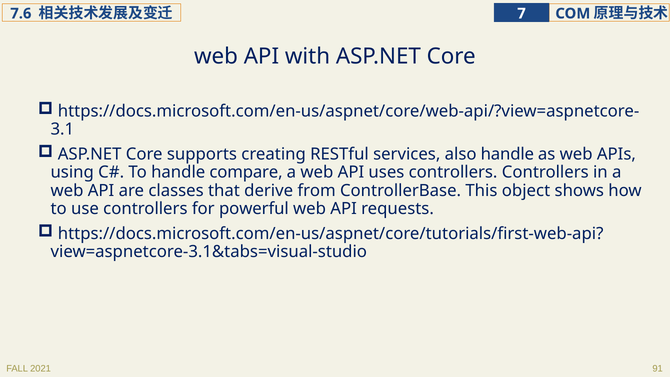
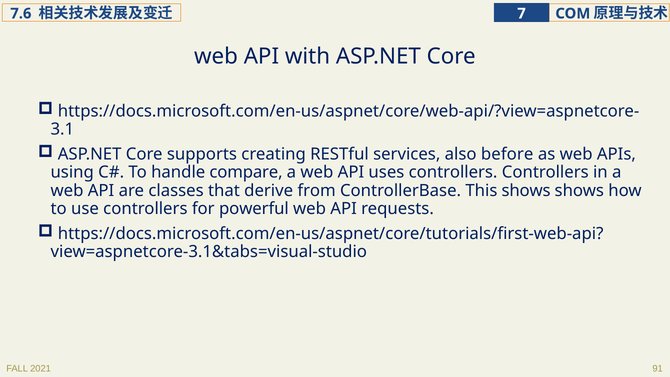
also handle: handle -> before (507, 154)
This object: object -> shows (526, 190)
